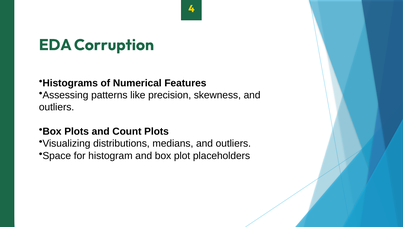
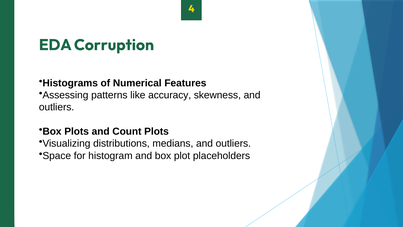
precision: precision -> accuracy (170, 95)
